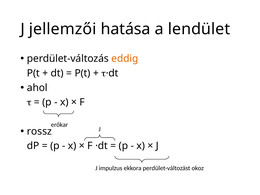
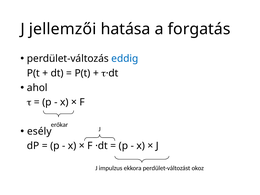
lendület: lendület -> forgatás (199, 29)
eddig colour: orange -> blue (125, 59)
rossz: rossz -> esély (39, 131)
